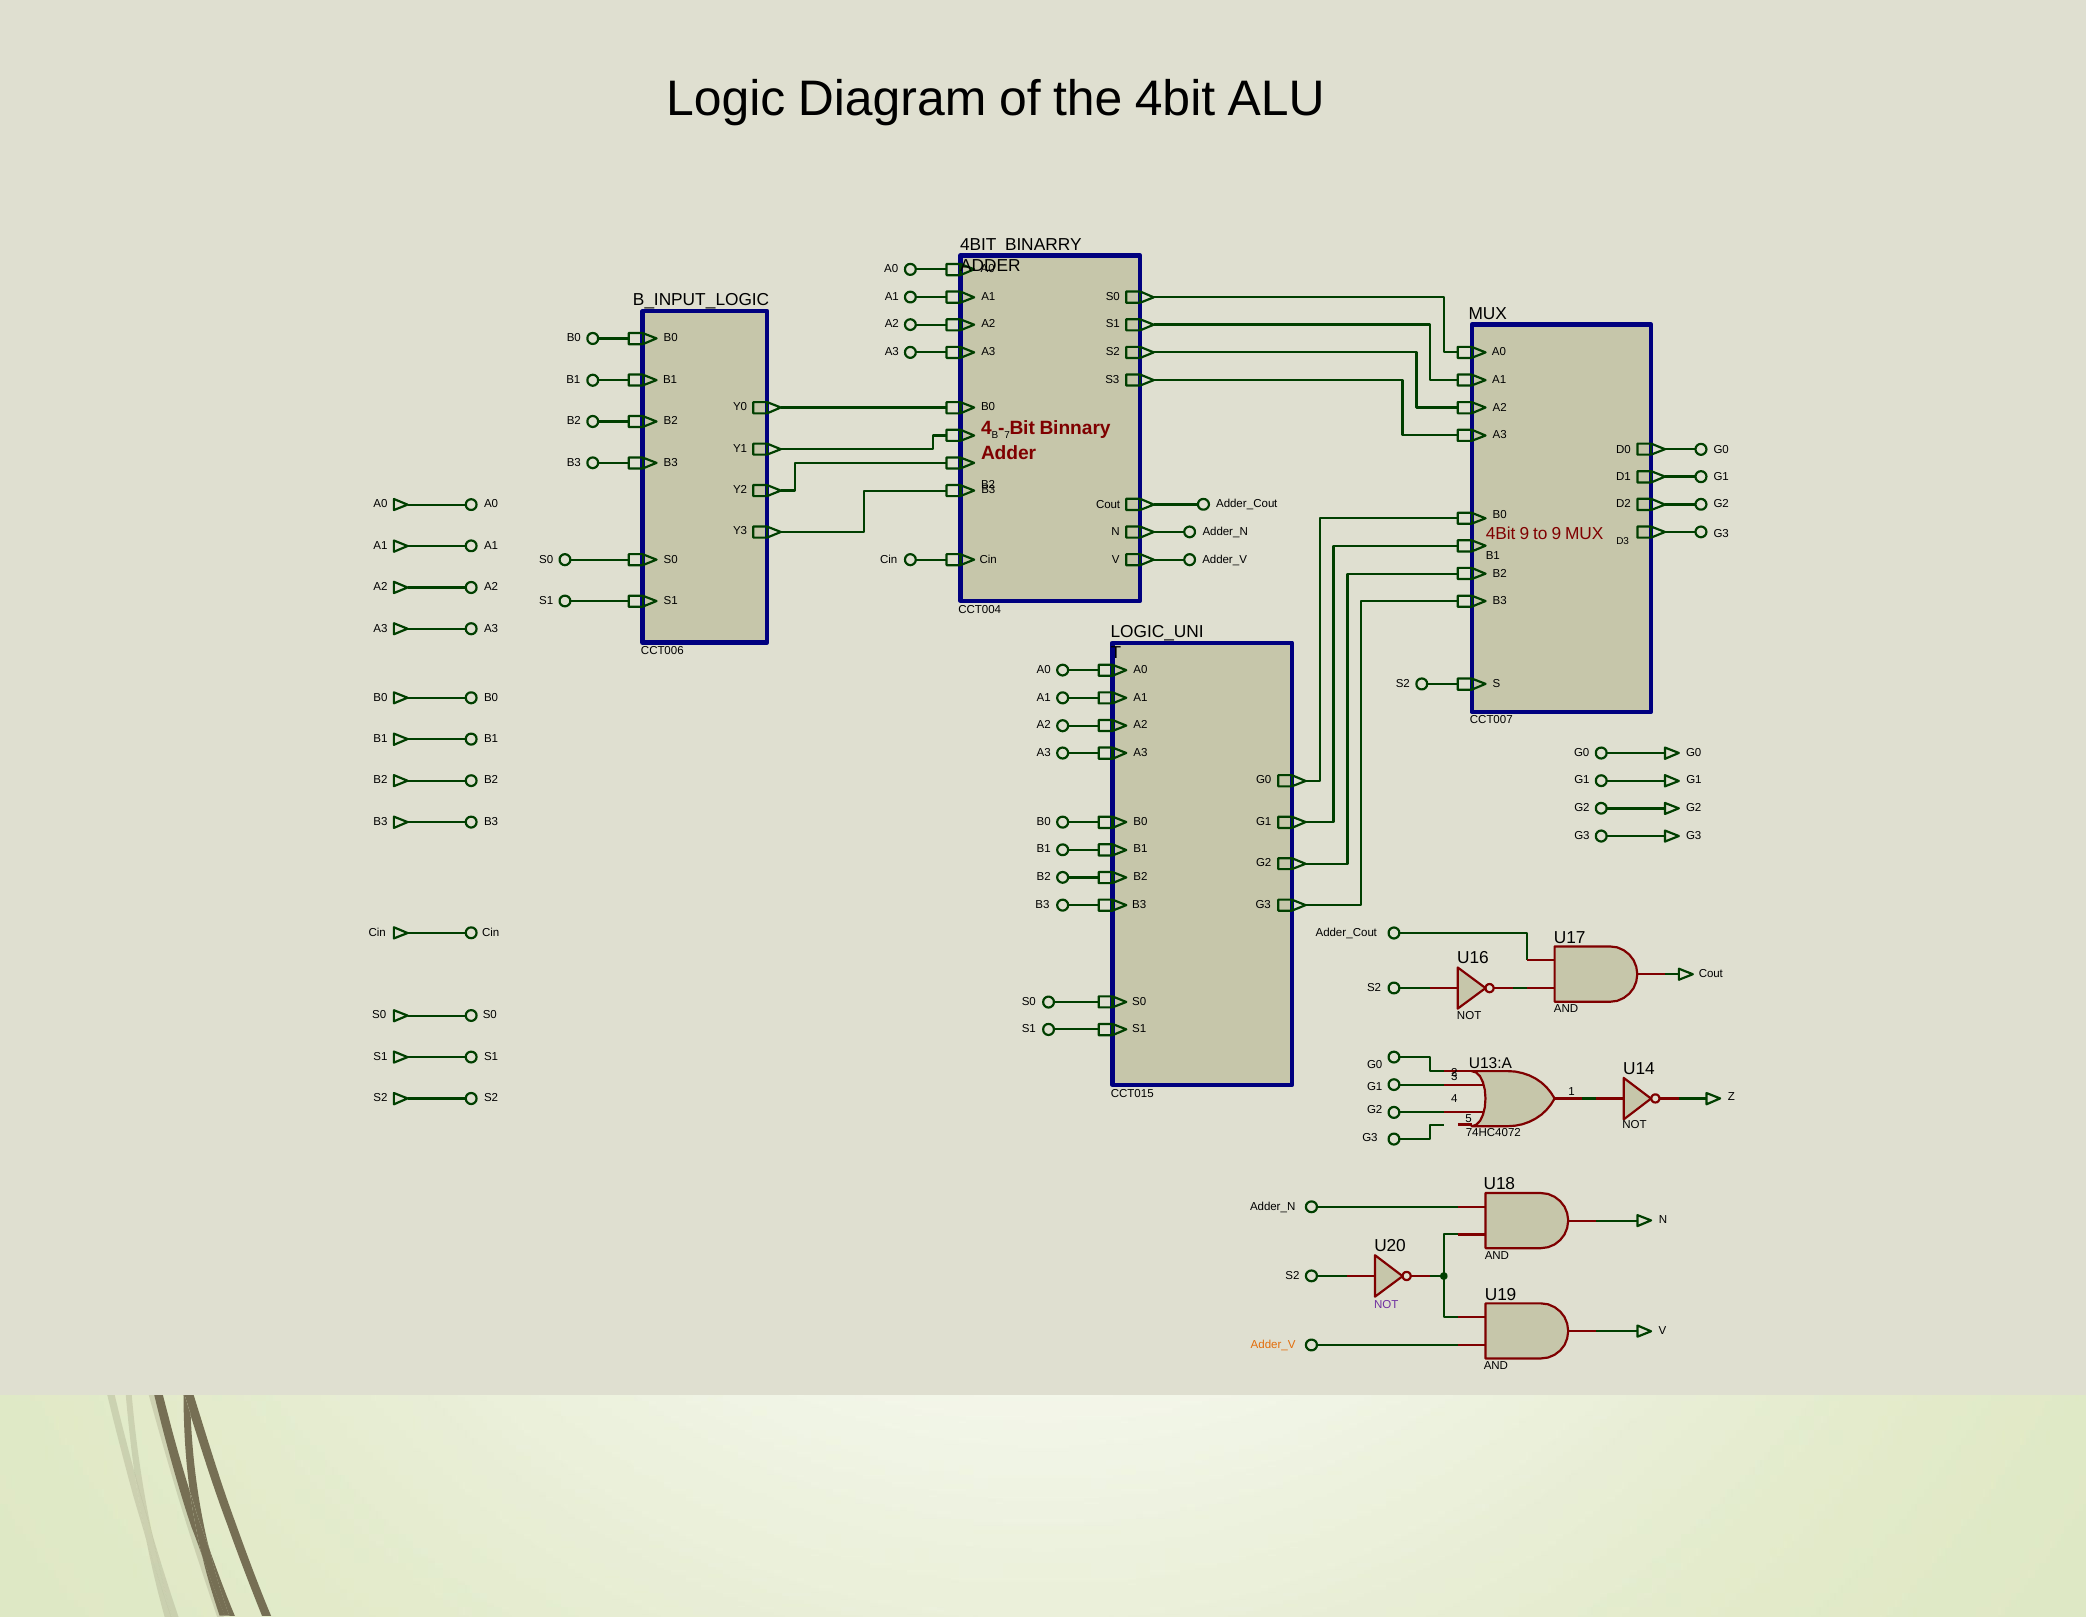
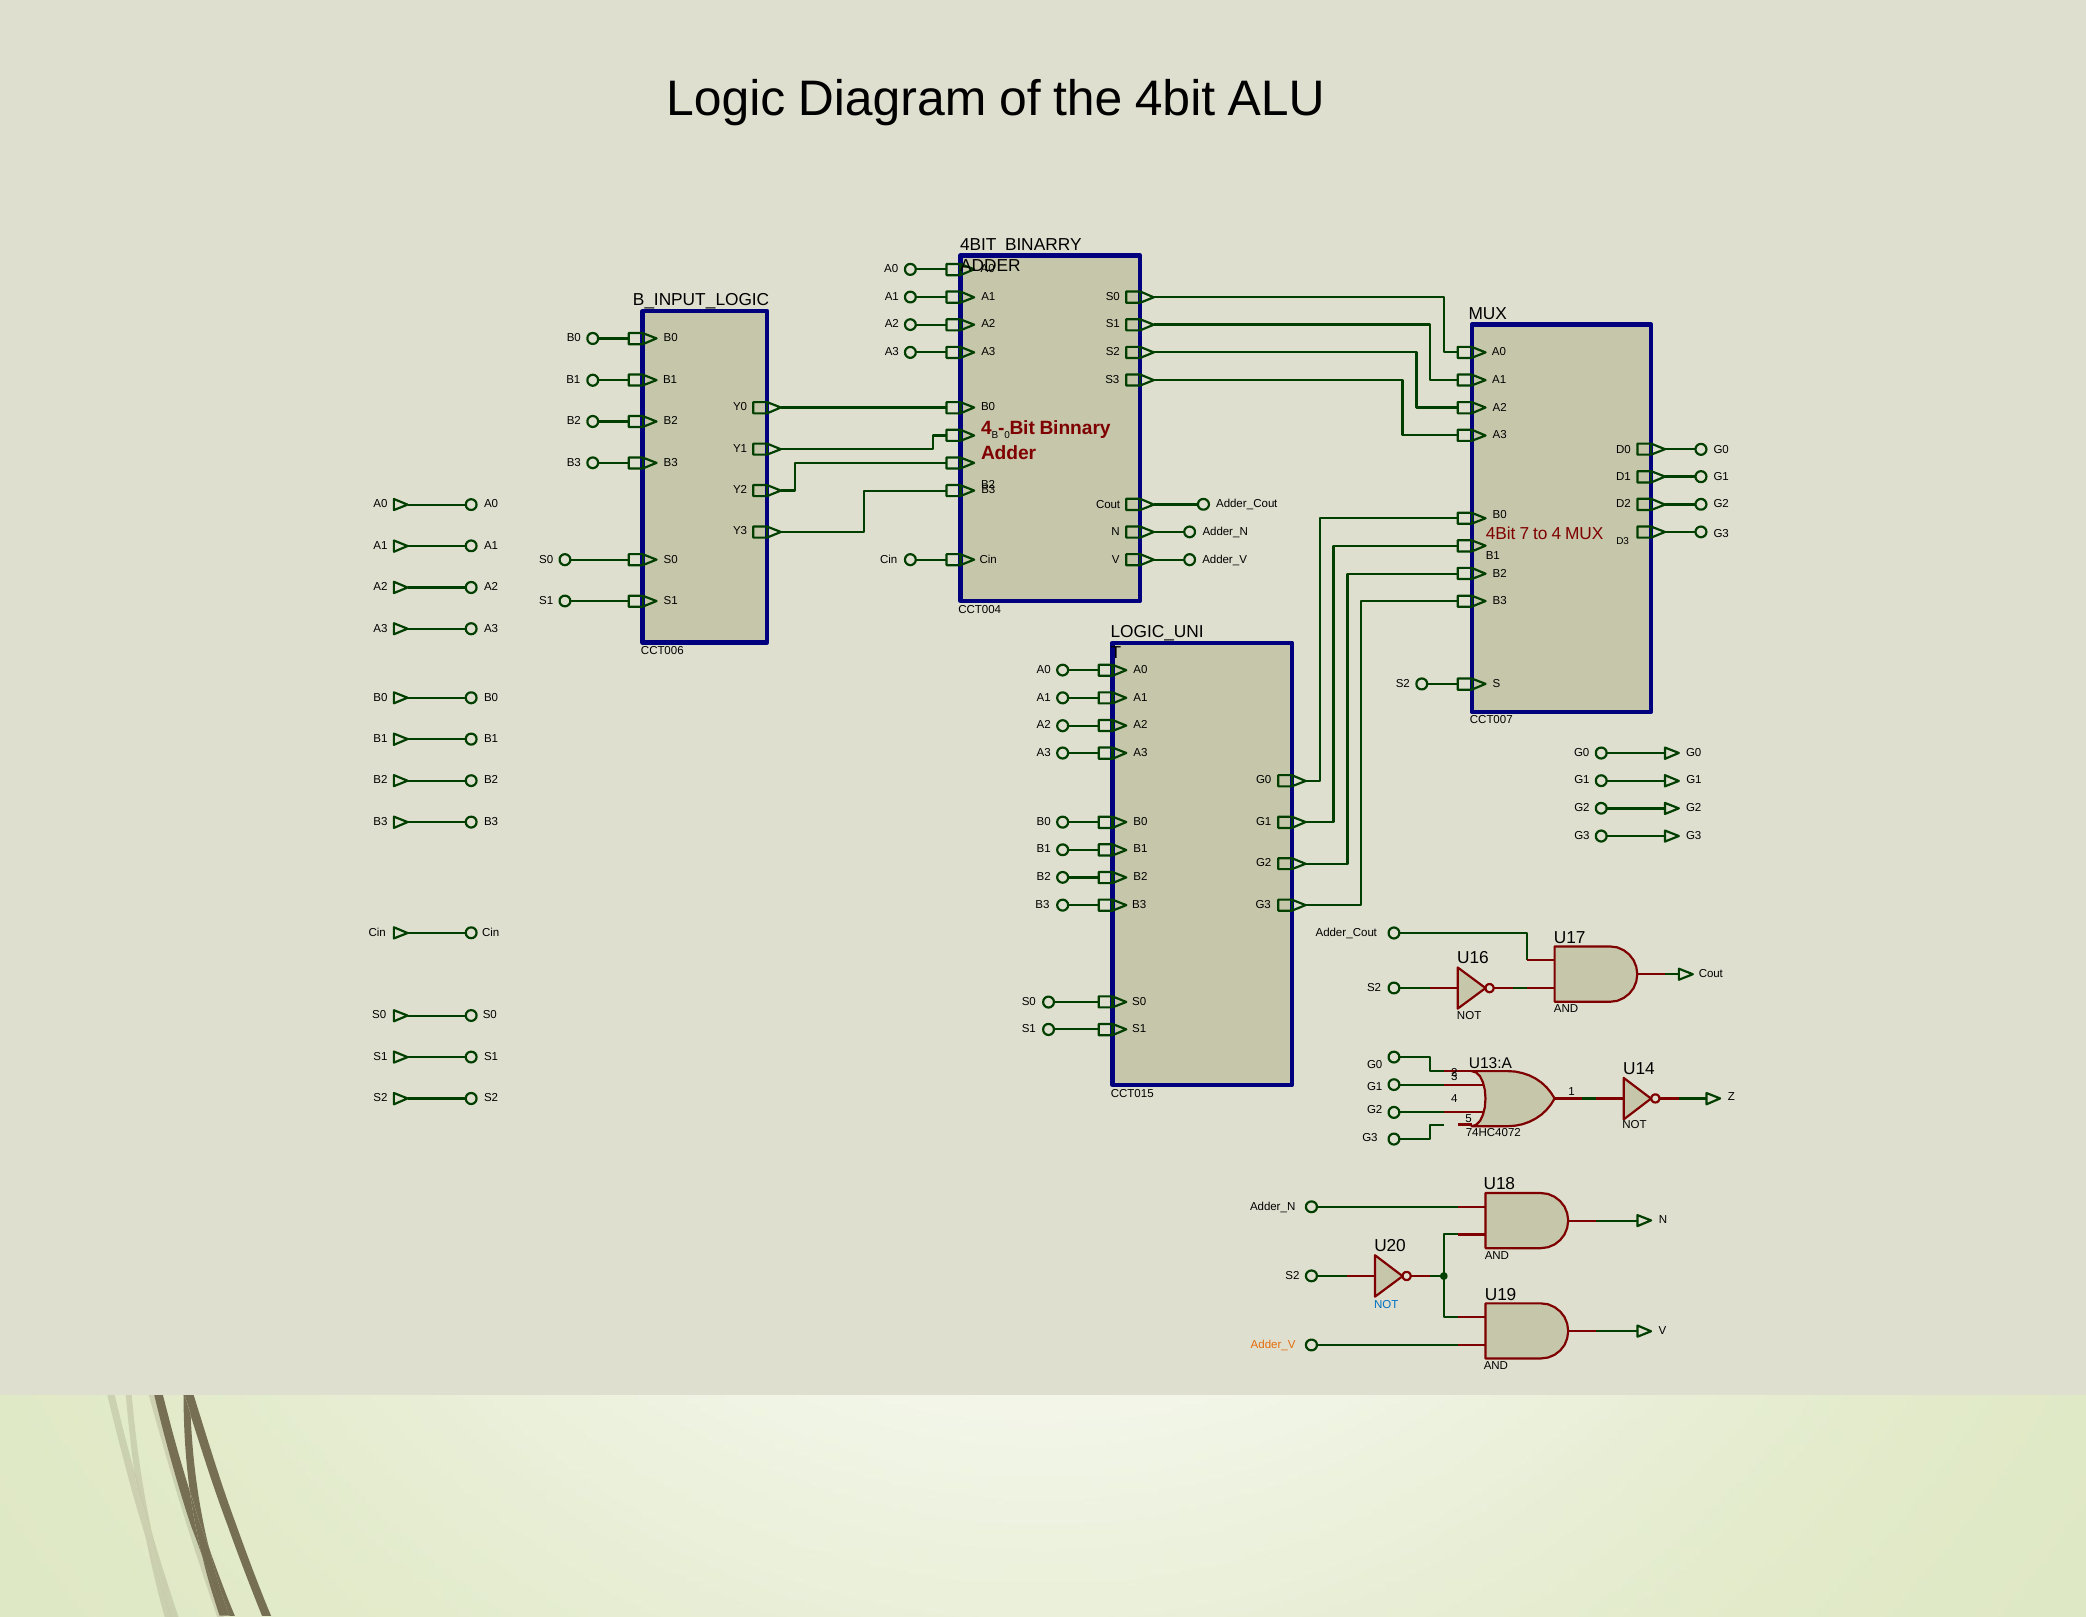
7: 7 -> 0 (1007, 435)
4Bit 9: 9 -> 7 (1524, 534)
to 9: 9 -> 4 (1556, 534)
NOT colour: purple -> blue (1386, 1304)
